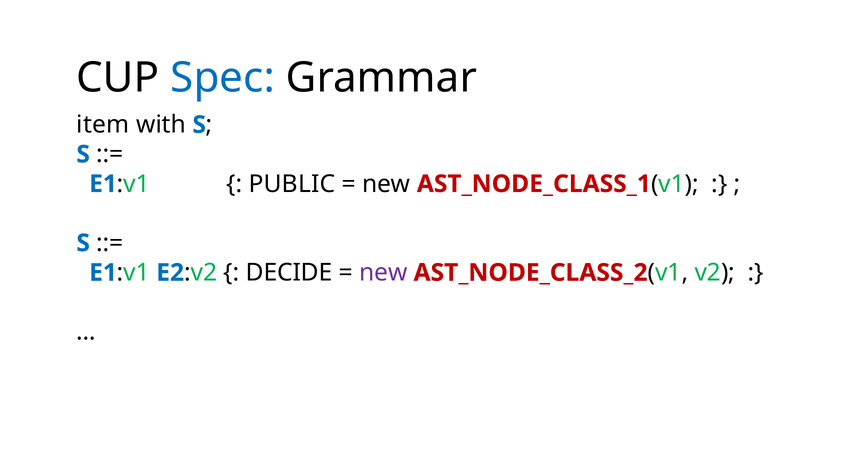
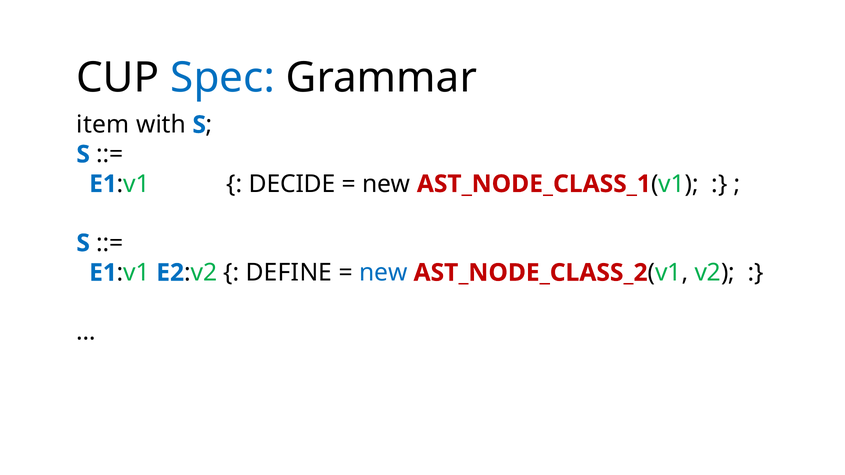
PUBLIC: PUBLIC -> DECIDE (292, 184)
DECIDE: DECIDE -> DEFINE (289, 273)
new colour: purple -> blue (383, 273)
